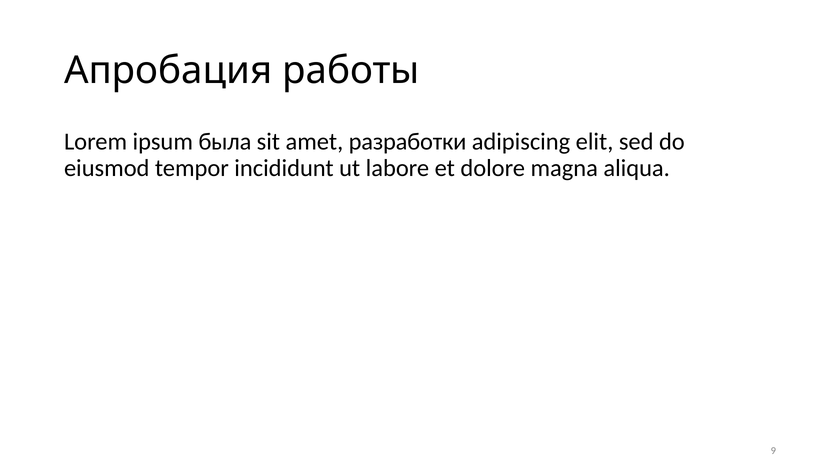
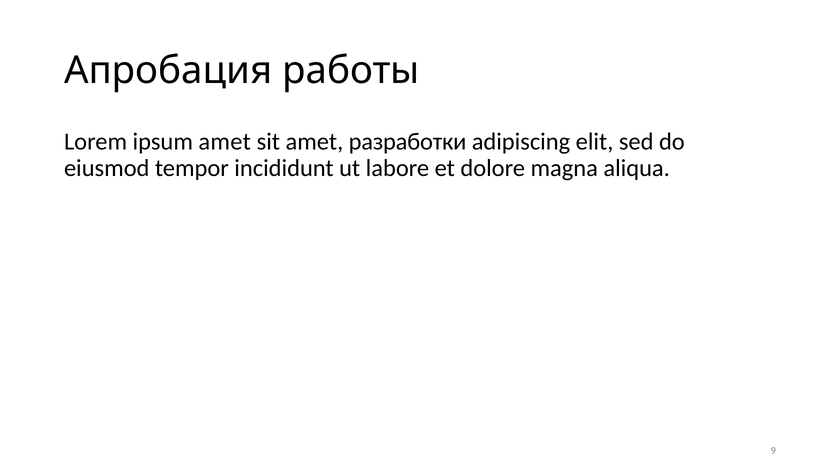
ipsum была: была -> amet (225, 142)
